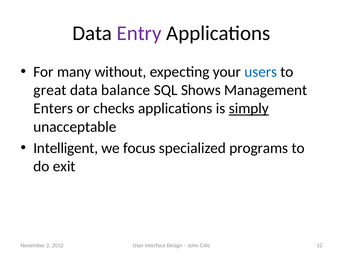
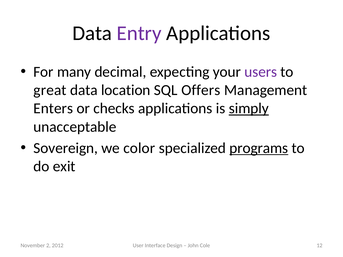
without: without -> decimal (120, 72)
users colour: blue -> purple (261, 72)
balance: balance -> location (126, 90)
Shows: Shows -> Offers (201, 90)
Intelligent: Intelligent -> Sovereign (66, 148)
focus: focus -> color (139, 148)
programs underline: none -> present (259, 148)
